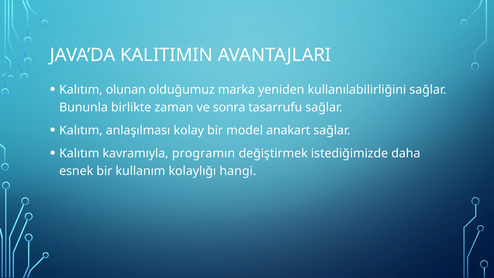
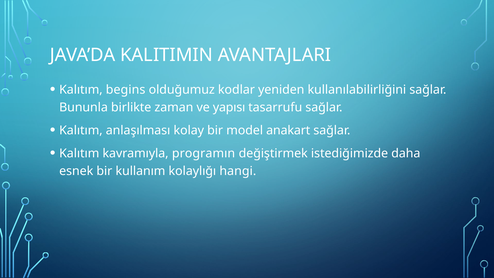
olunan: olunan -> begins (126, 90)
marka: marka -> kodlar (236, 90)
sonra: sonra -> yapısı (229, 107)
